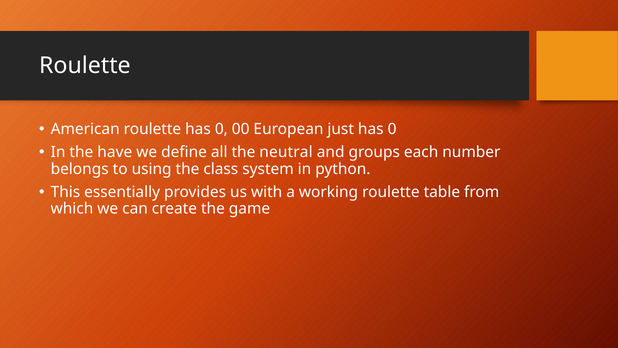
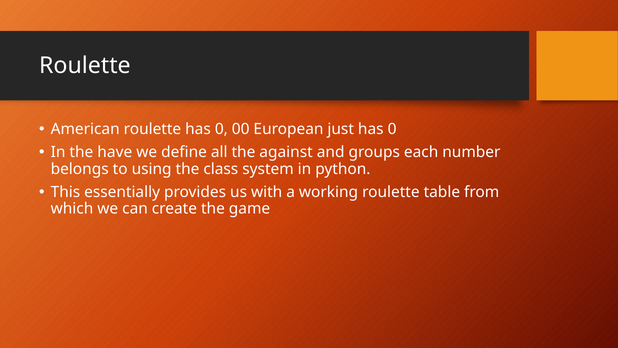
neutral: neutral -> against (286, 152)
